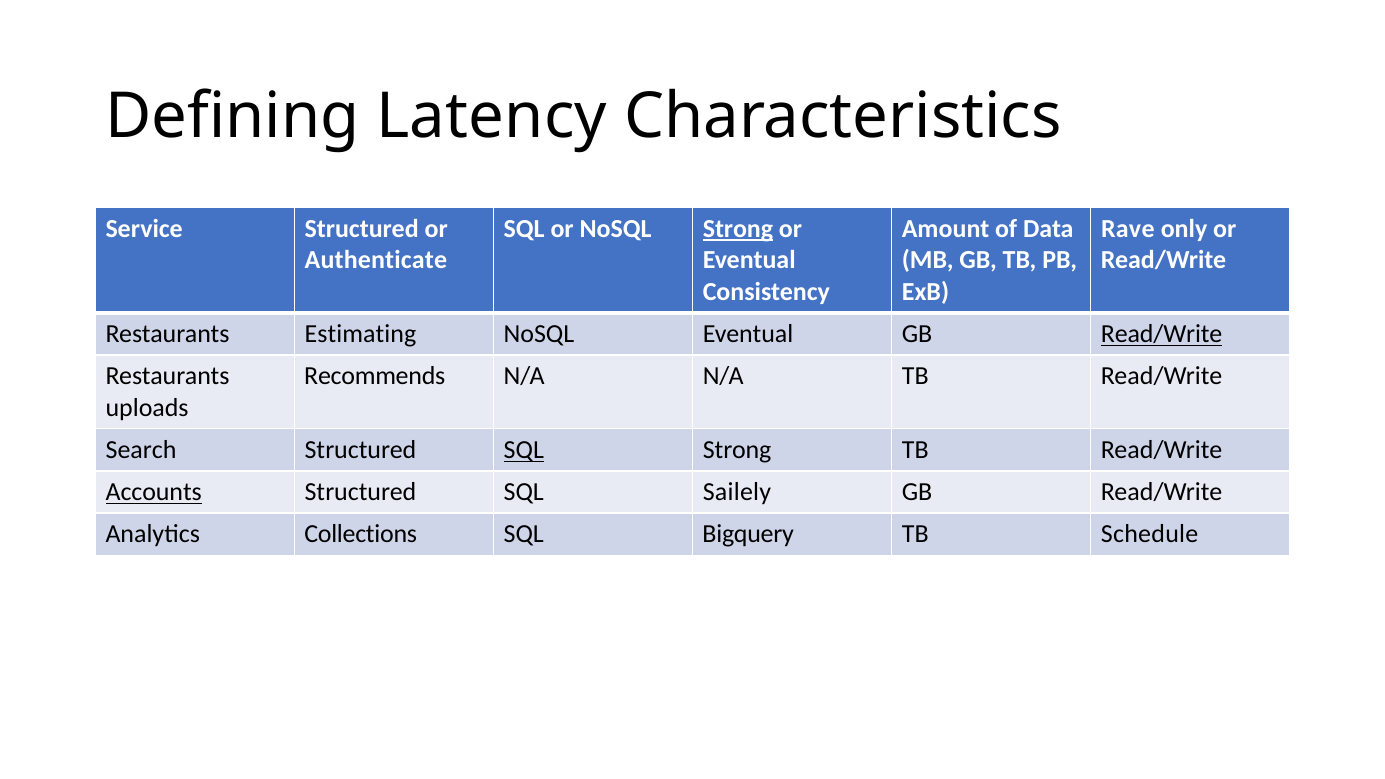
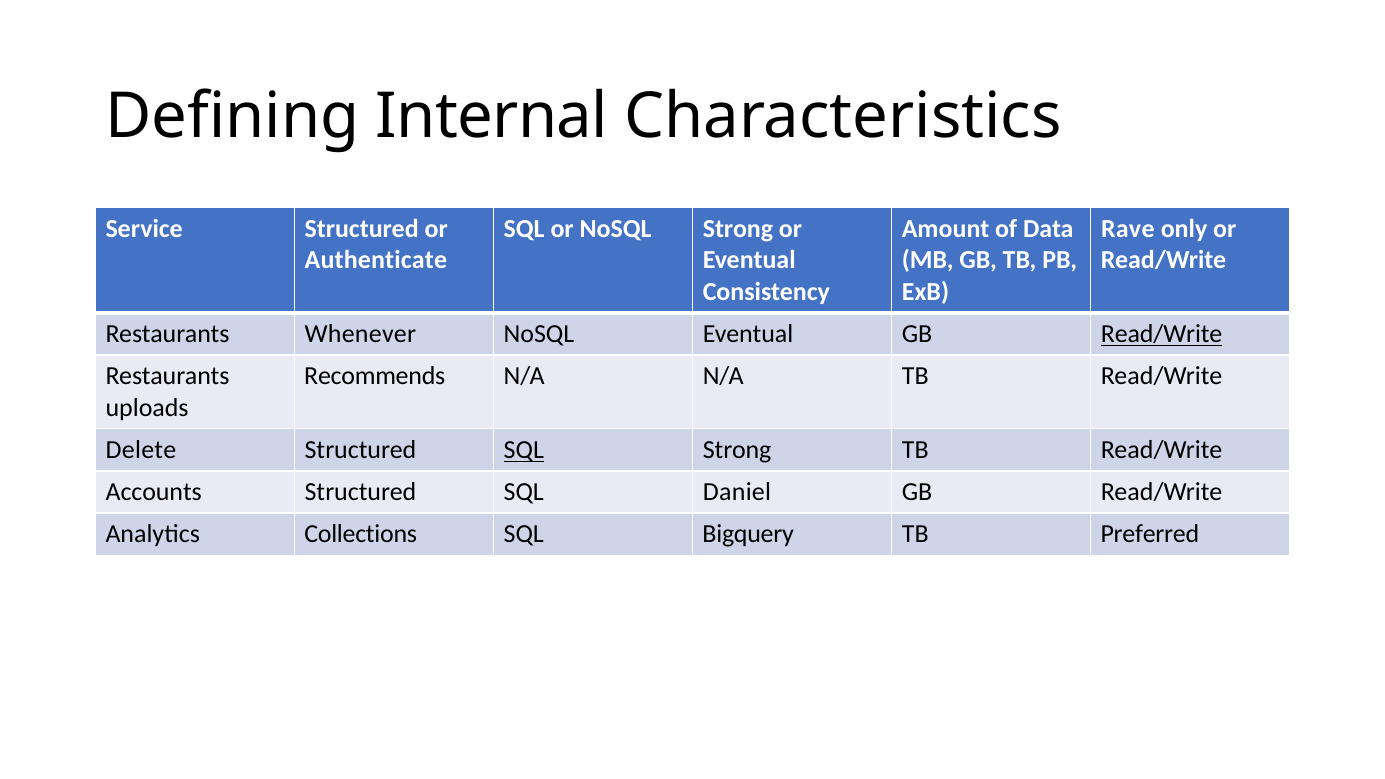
Latency: Latency -> Internal (492, 116)
Strong underline: present -> none (738, 229)
Estimating: Estimating -> Whenever (360, 334)
Search: Search -> Delete (141, 450)
Accounts underline: present -> none (154, 492)
Sailely: Sailely -> Daniel (737, 492)
Schedule: Schedule -> Preferred (1150, 534)
